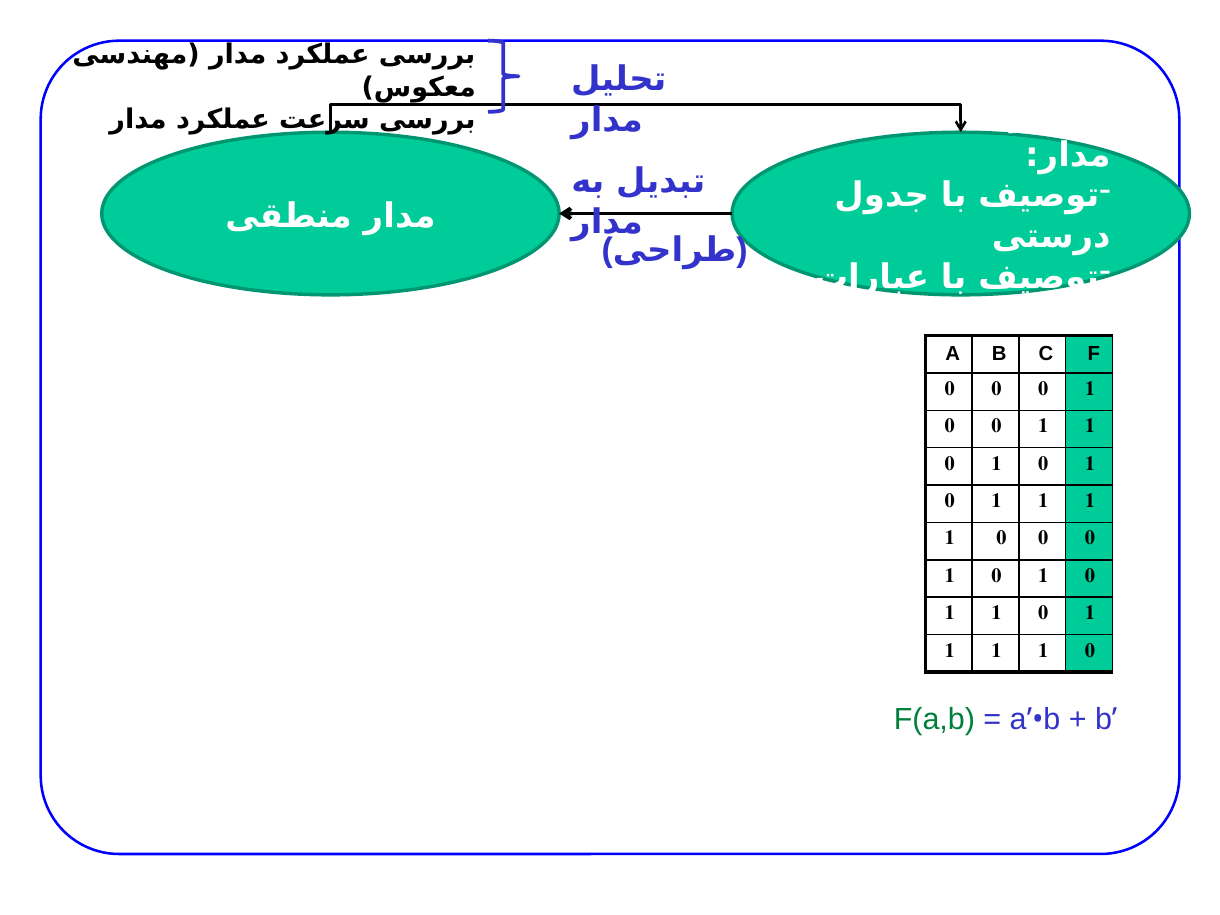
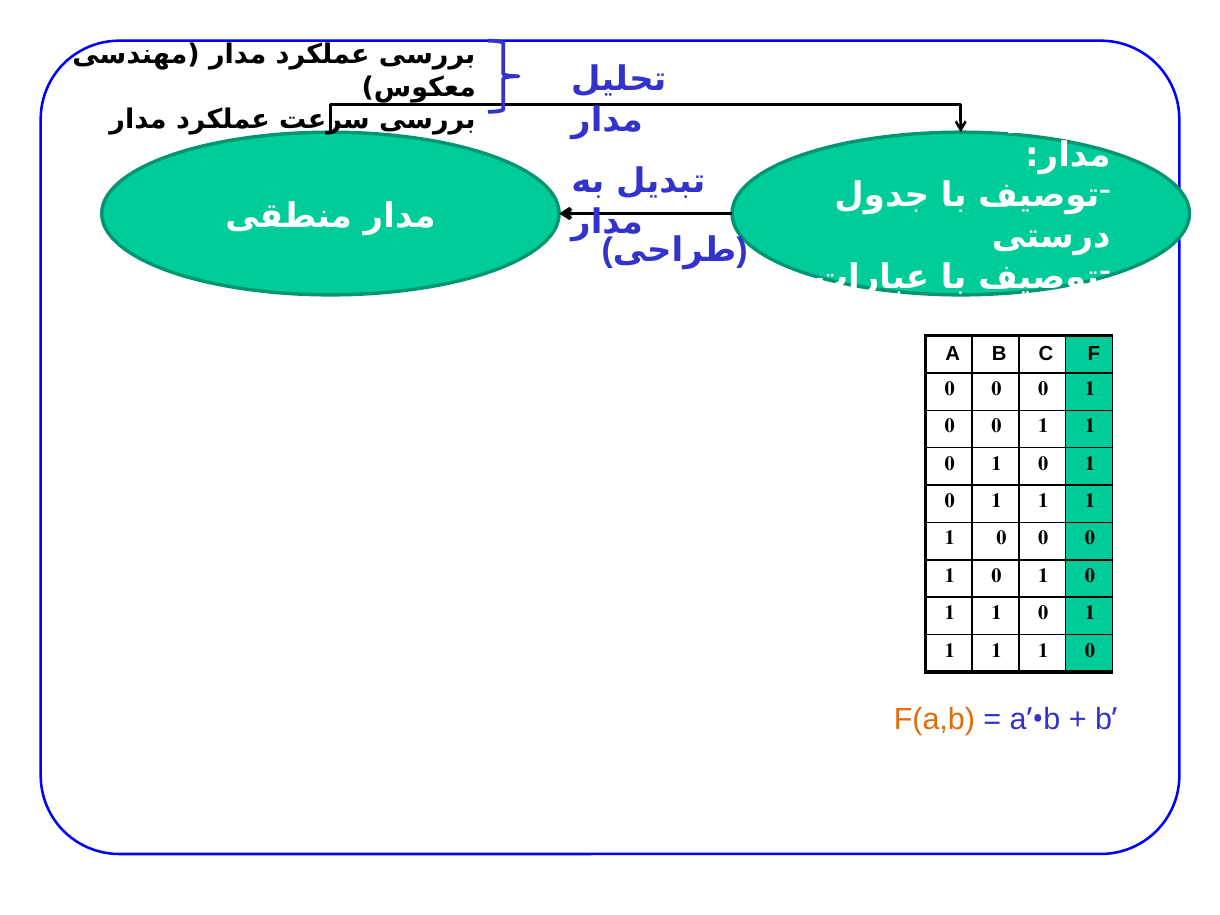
F(a,b colour: green -> orange (934, 719)
